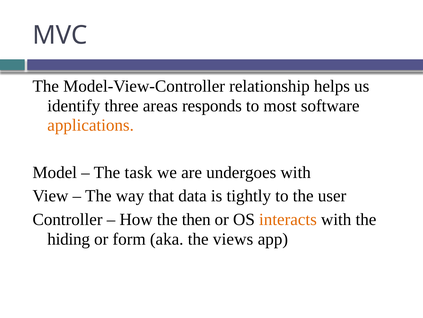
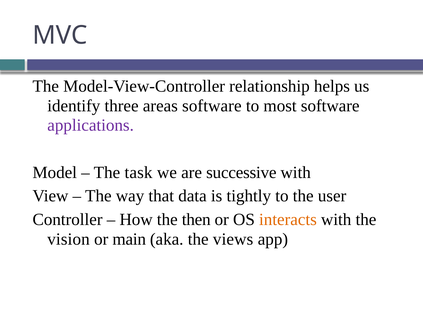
areas responds: responds -> software (212, 105)
applications colour: orange -> purple (91, 125)
undergoes: undergoes -> successive (241, 172)
hiding: hiding -> vision (69, 239)
form: form -> main (129, 239)
